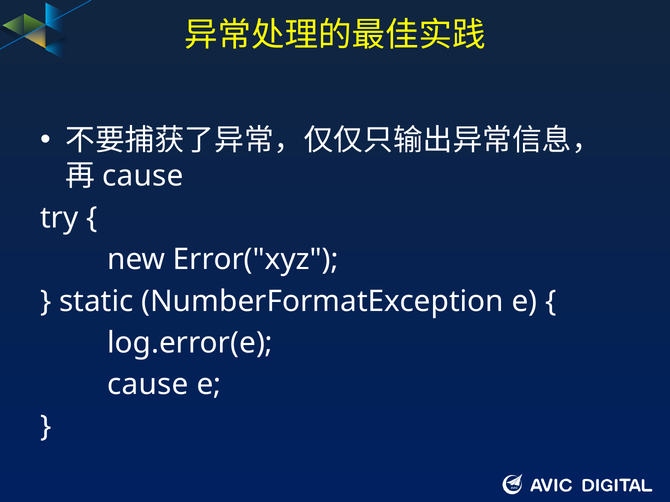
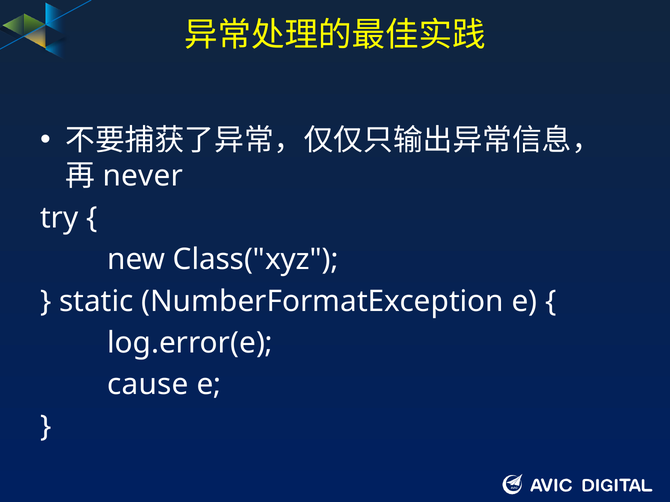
cause: cause -> never (143, 176)
Error("xyz: Error("xyz -> Class("xyz (256, 260)
